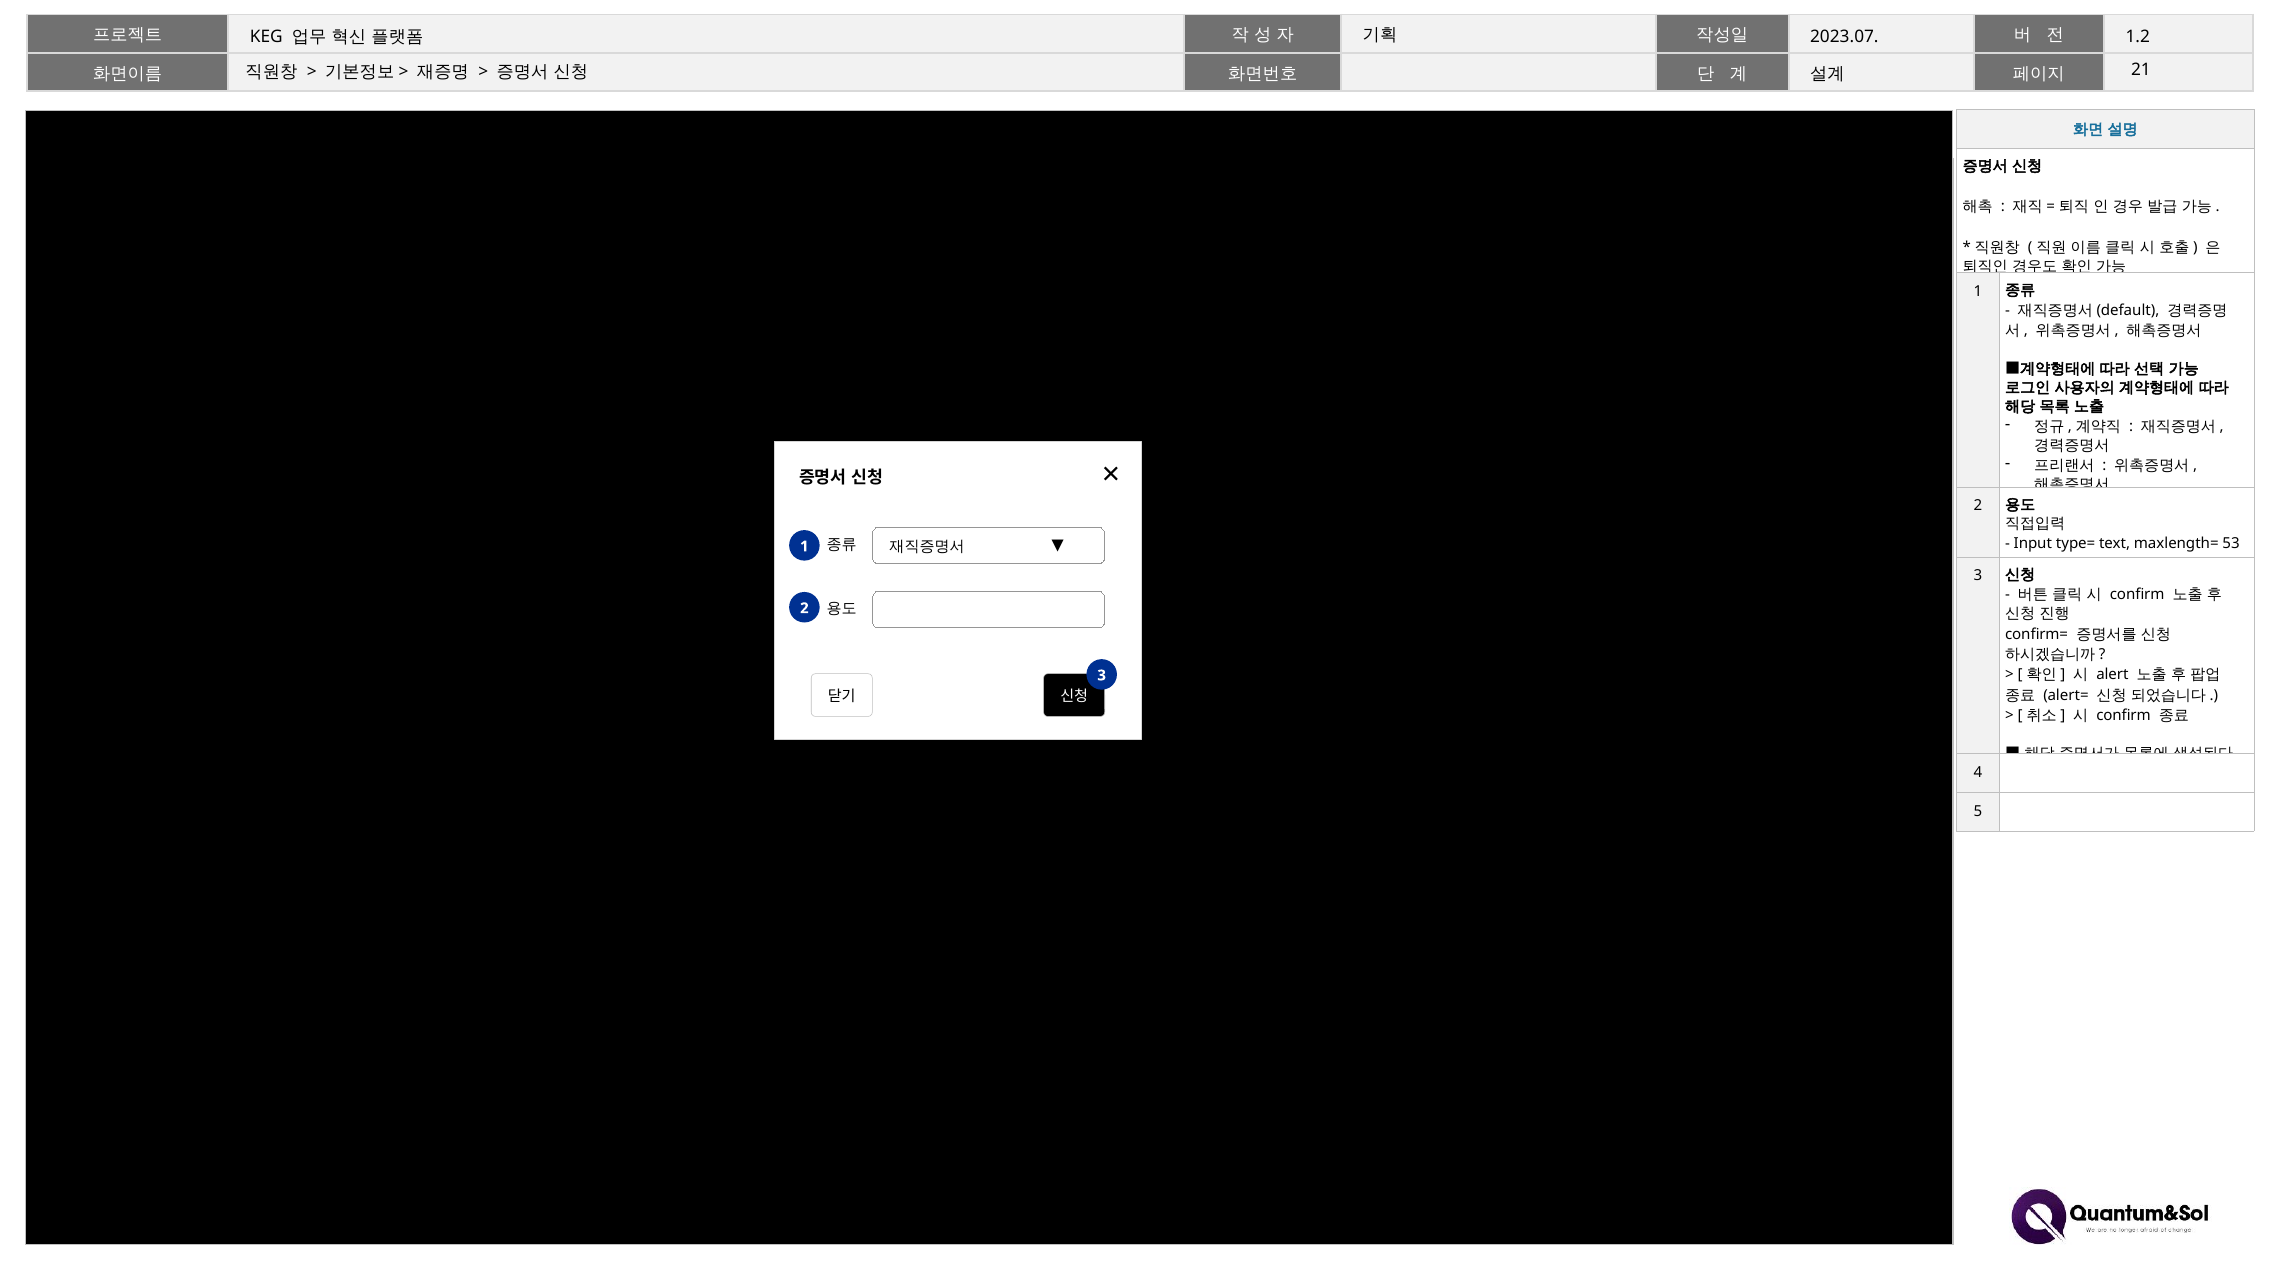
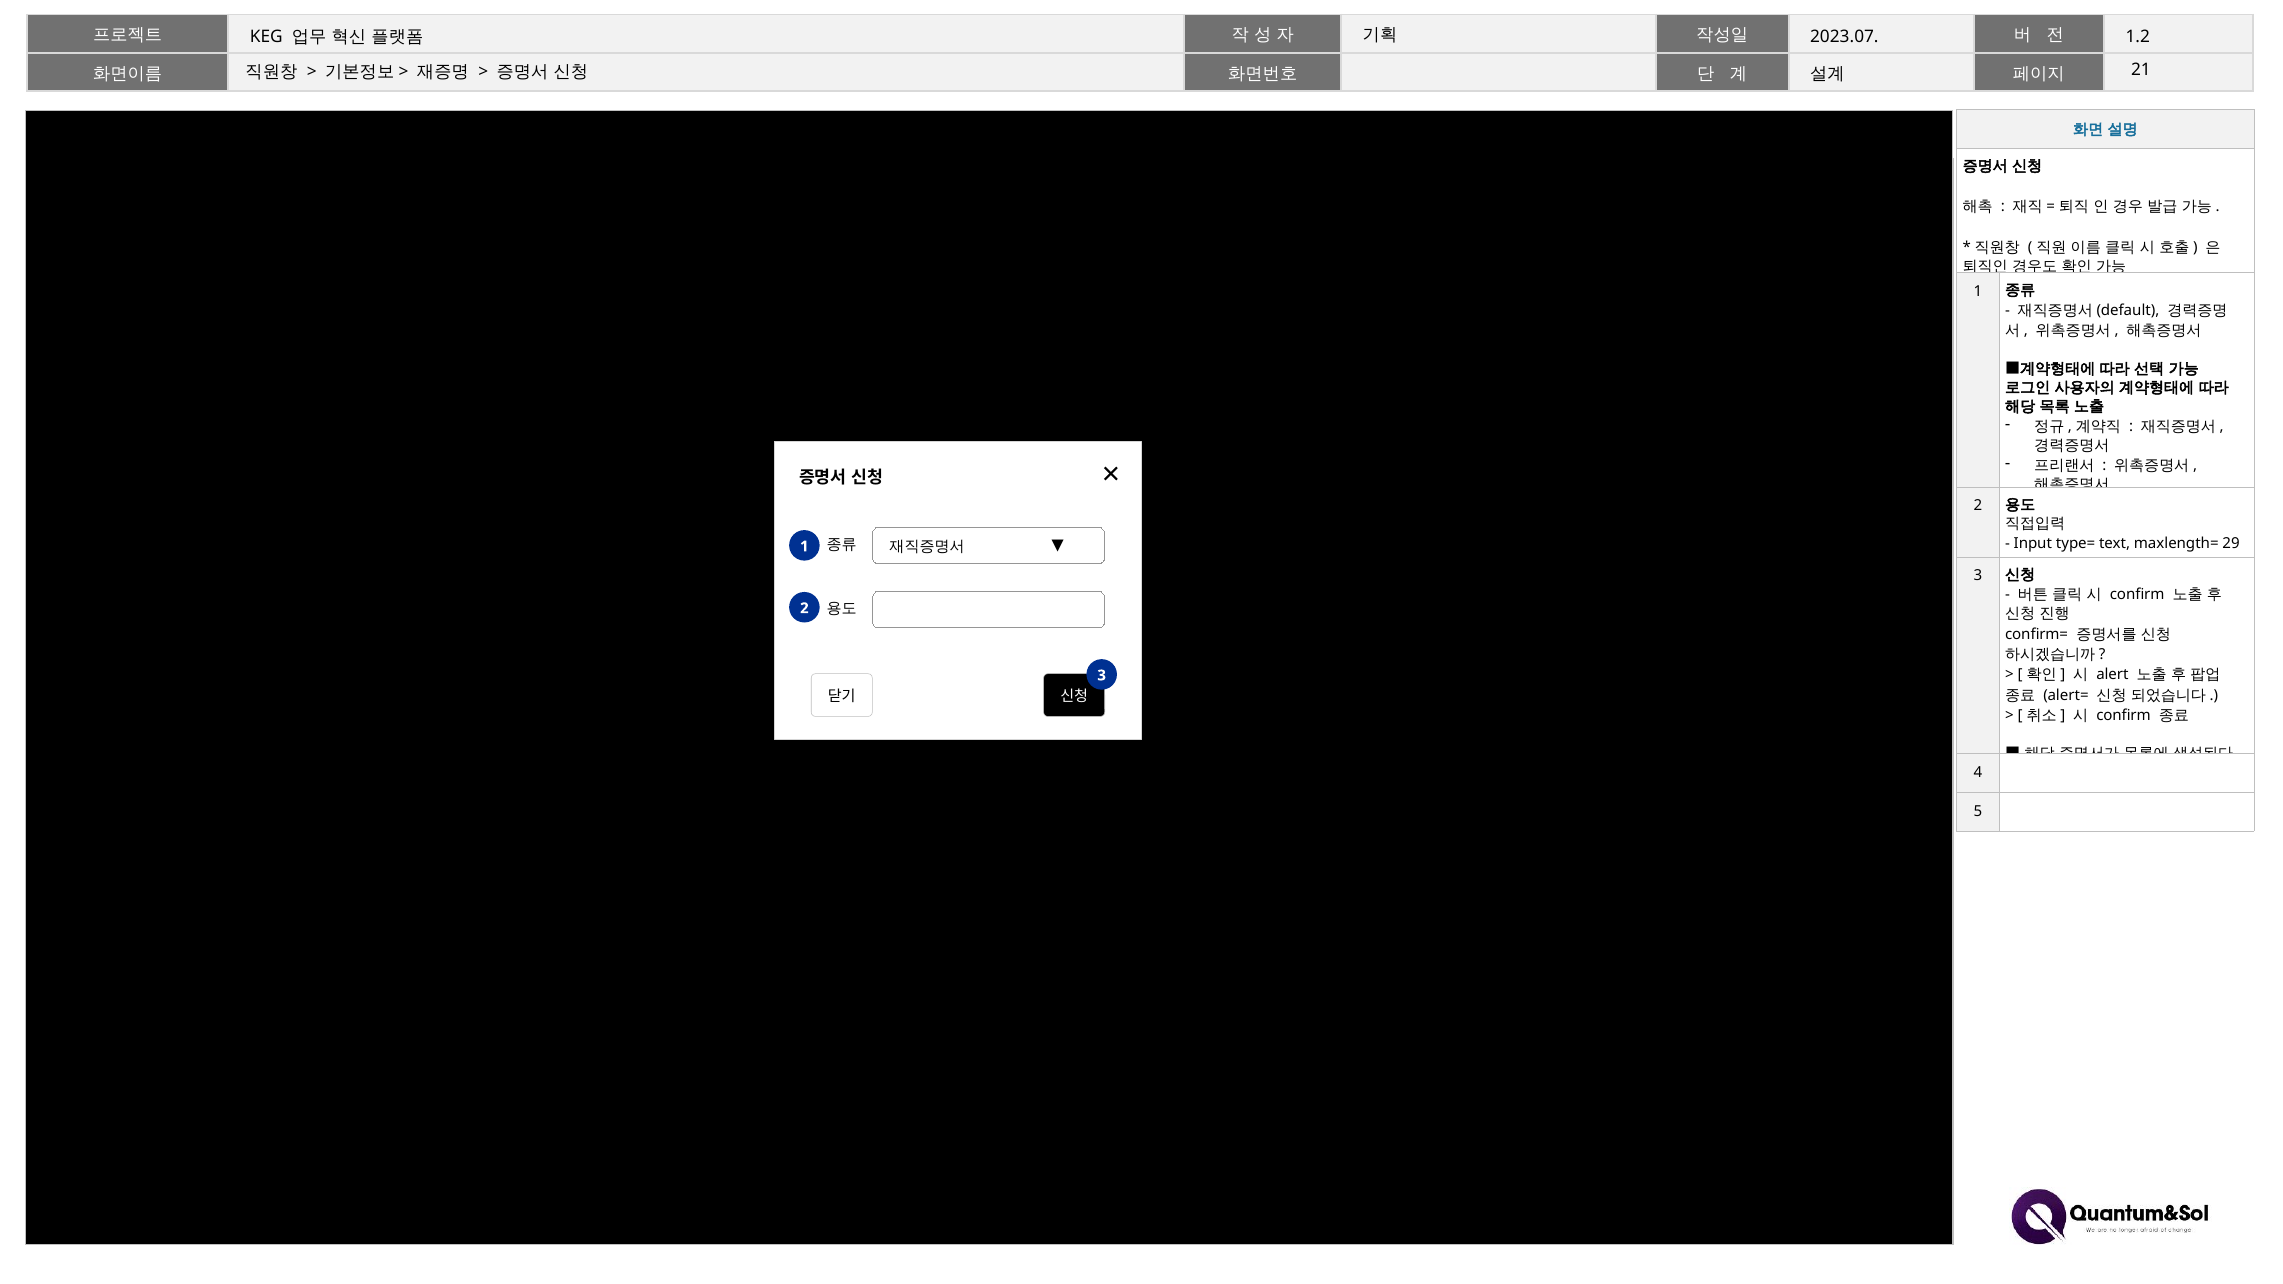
53: 53 -> 29 (2231, 544)
